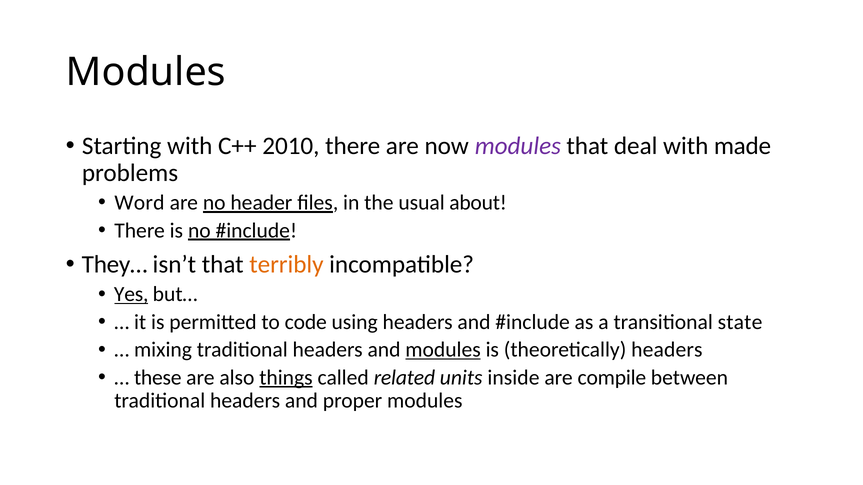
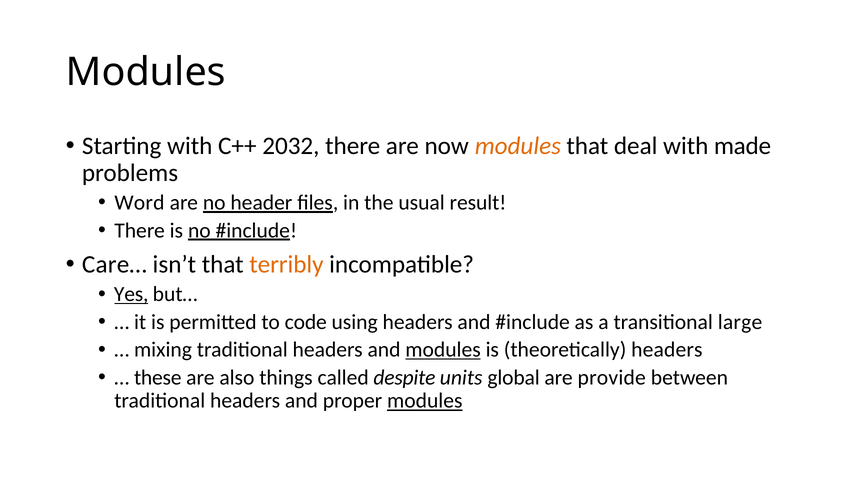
2010: 2010 -> 2032 (291, 146)
modules colour: purple -> orange (518, 146)
about: about -> result (478, 203)
They…: They… -> Care… (114, 265)
state: state -> large (740, 322)
things underline: present -> none (286, 378)
related: related -> despite (404, 378)
inside: inside -> global (514, 378)
compile: compile -> provide (612, 378)
modules underline: none -> present (425, 401)
